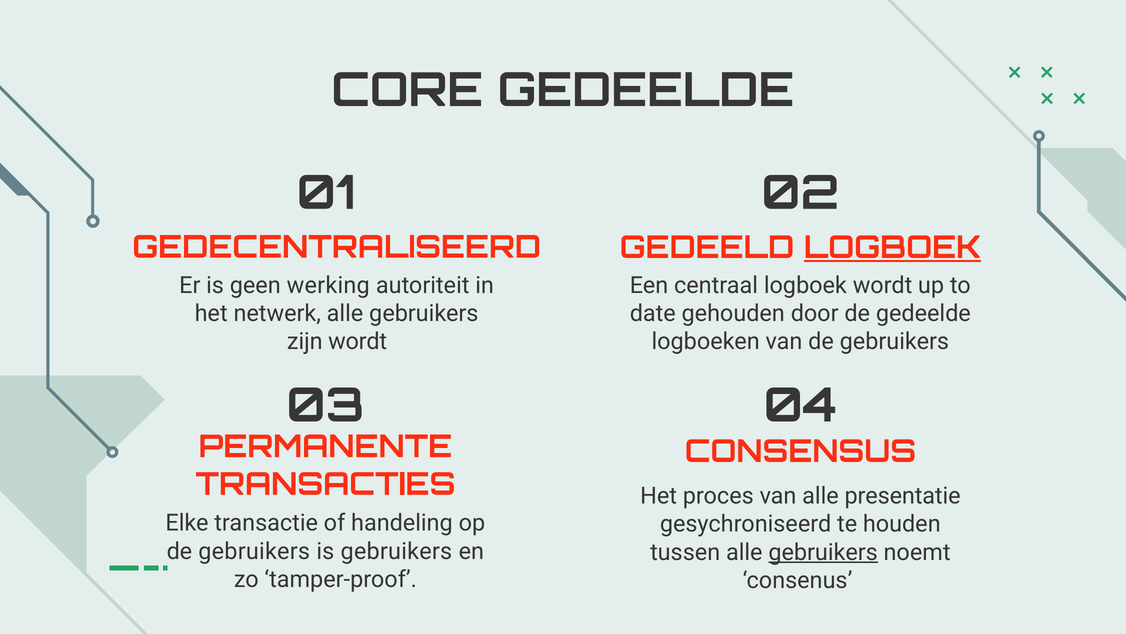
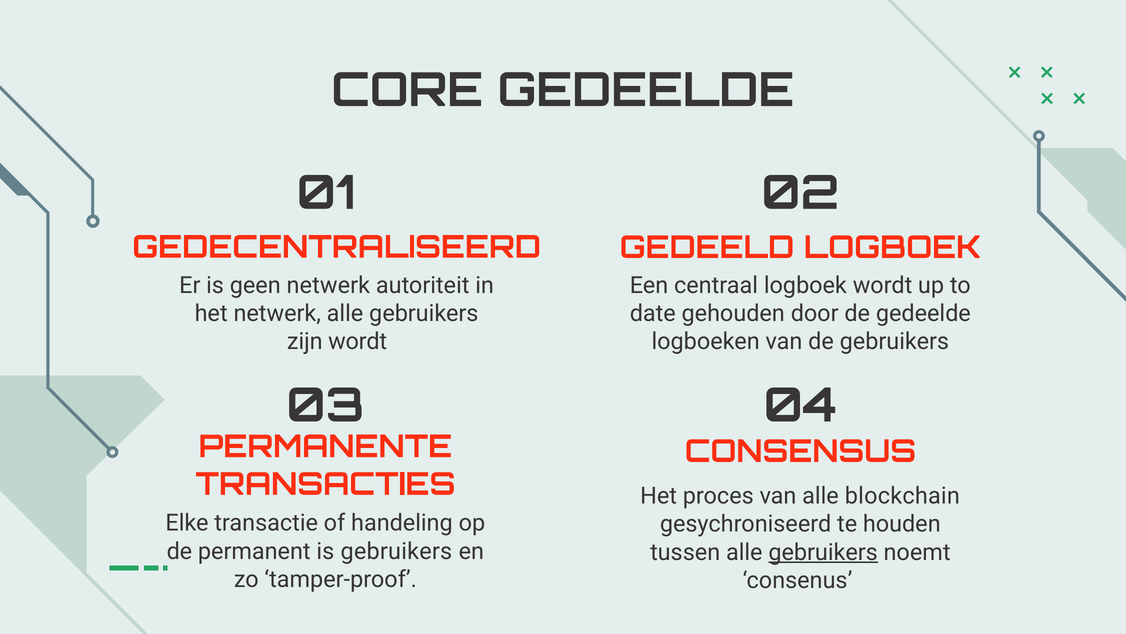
LOGBOEK underline: present -> none (893, 247)
geen werking: werking -> netwerk (328, 285)
presentatie: presentatie -> blockchain (902, 495)
gebruikers: gebruikers -> permanent (254, 551)
